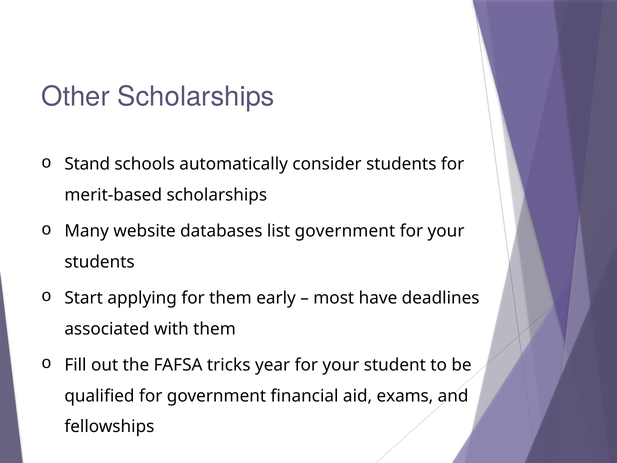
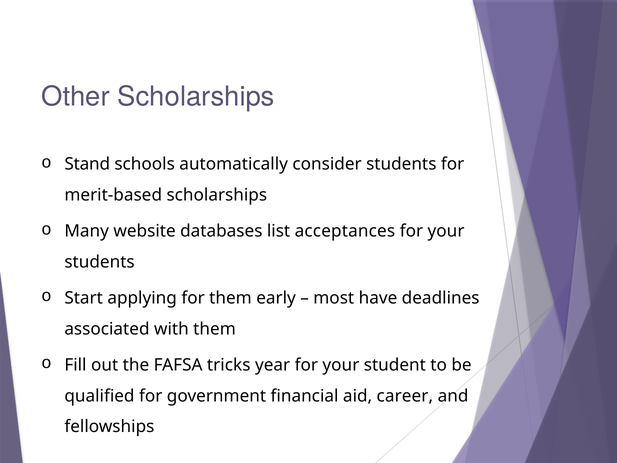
list government: government -> acceptances (345, 231)
exams: exams -> career (405, 396)
